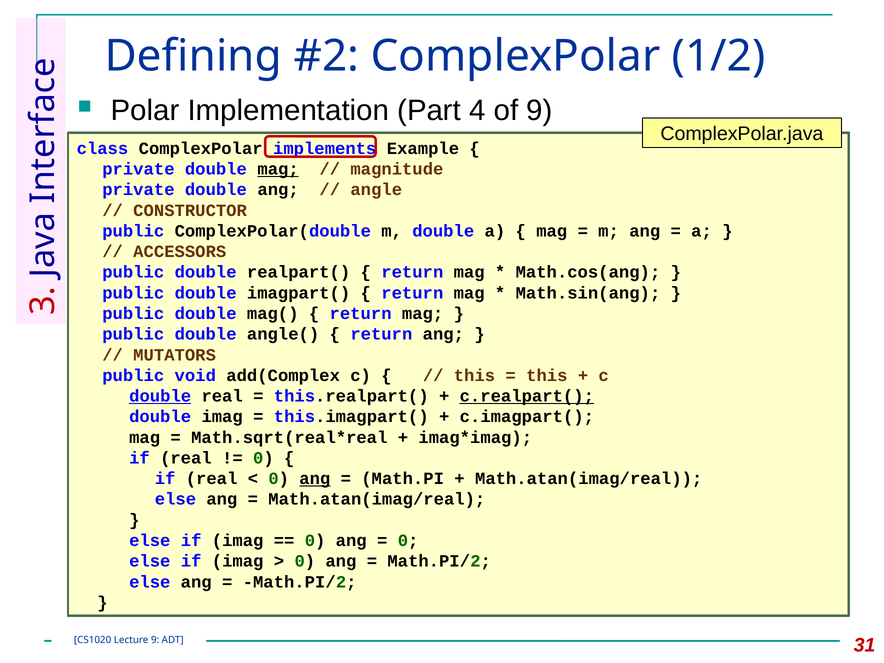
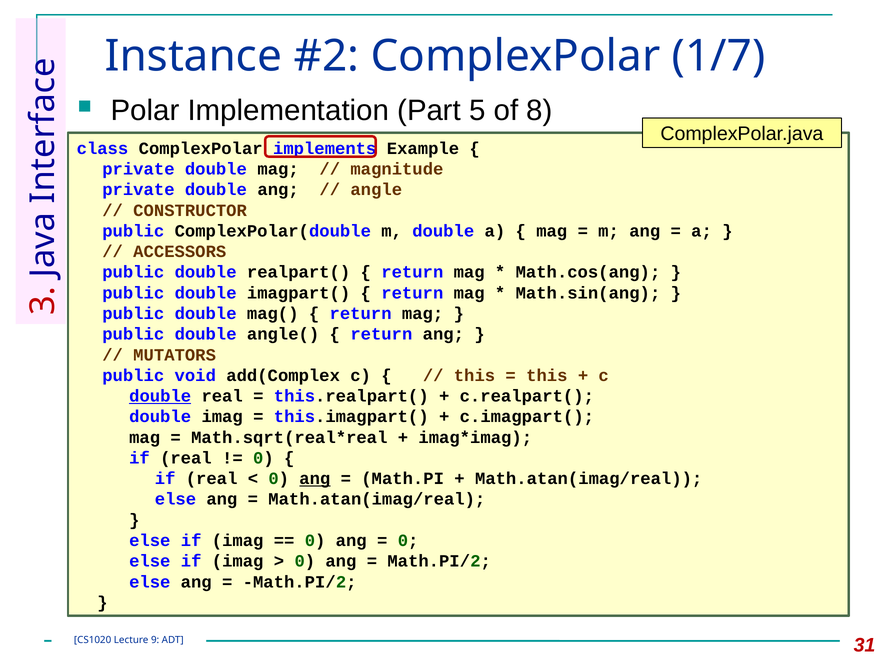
Defining: Defining -> Instance (193, 56)
1/2: 1/2 -> 1/7 (719, 56)
4: 4 -> 5 (477, 111)
of 9: 9 -> 8 (540, 111)
mag underline: present -> none (278, 169)
c.realpart( underline: present -> none (527, 396)
